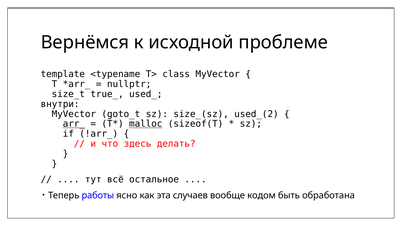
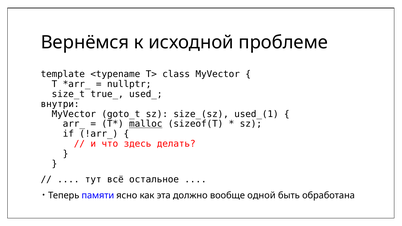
used_(2: used_(2 -> used_(1 (256, 114)
arr_ underline: present -> none (74, 124)
работы: работы -> памяти (98, 195)
случаев: случаев -> должно (190, 195)
кодом: кодом -> одной (261, 195)
